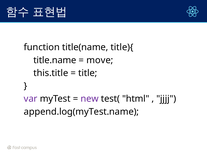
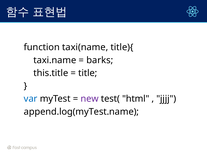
title(name: title(name -> taxi(name (85, 47)
title.name: title.name -> taxi.name (55, 60)
move: move -> barks (100, 60)
var colour: purple -> blue (31, 99)
